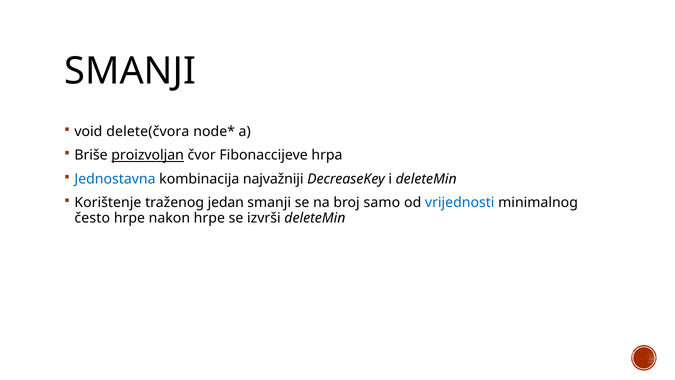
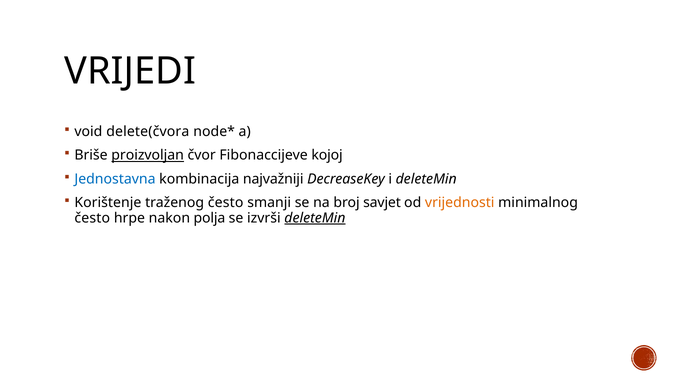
SMANJI: SMANJI -> VRIJEDI (130, 71)
hrpa: hrpa -> kojoj (327, 155)
traženog jedan: jedan -> često (226, 202)
samo: samo -> savjet (382, 202)
vrijednosti colour: blue -> orange (460, 202)
nakon hrpe: hrpe -> polja (209, 218)
deleteMin underline: none -> present (315, 218)
